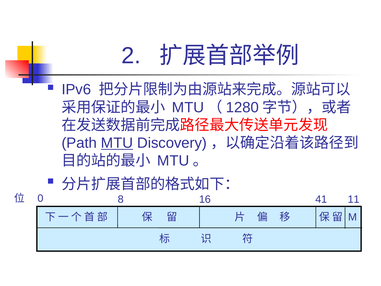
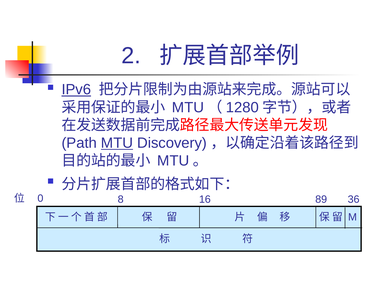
IPv6 underline: none -> present (76, 89)
41: 41 -> 89 (321, 199)
11: 11 -> 36 (354, 199)
